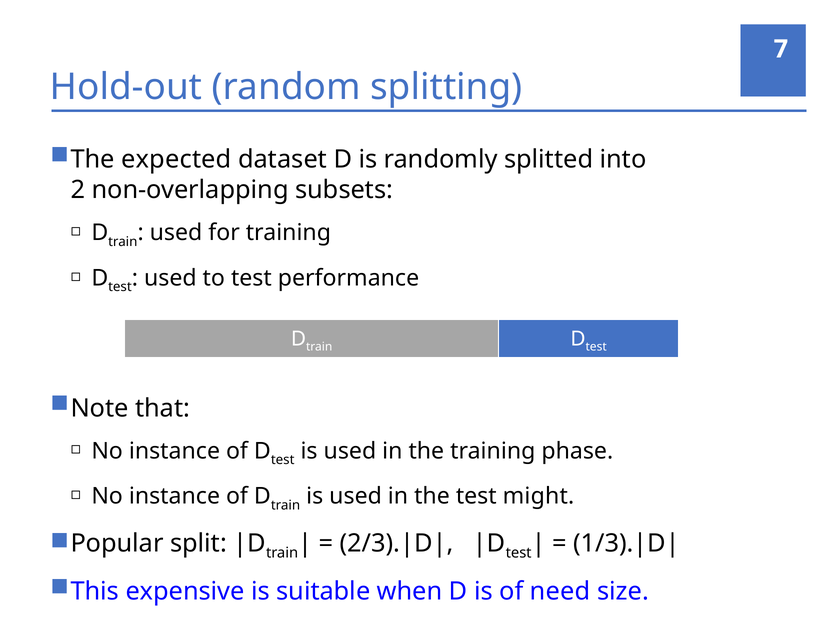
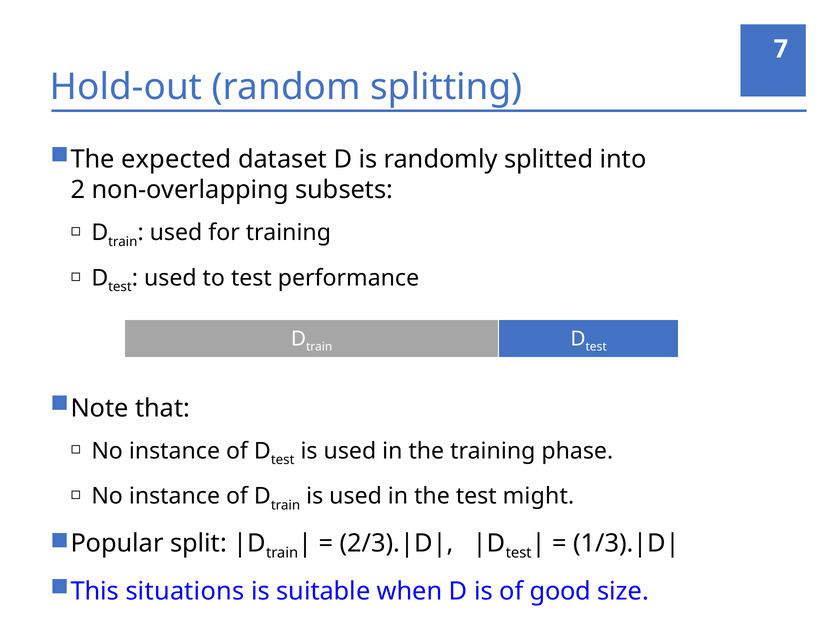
expensive: expensive -> situations (185, 592)
need: need -> good (560, 592)
